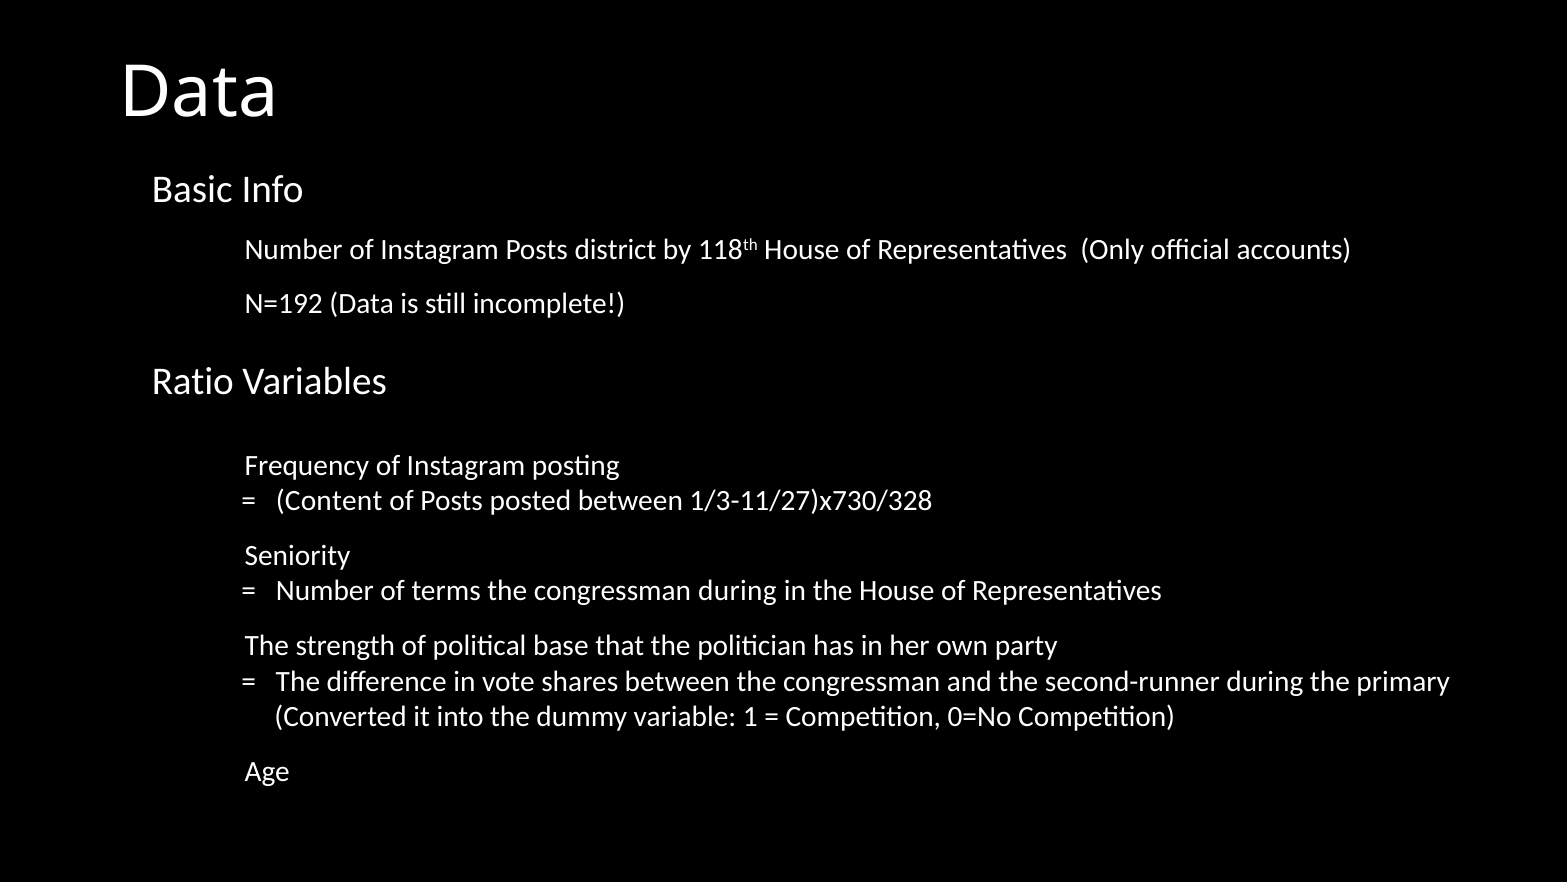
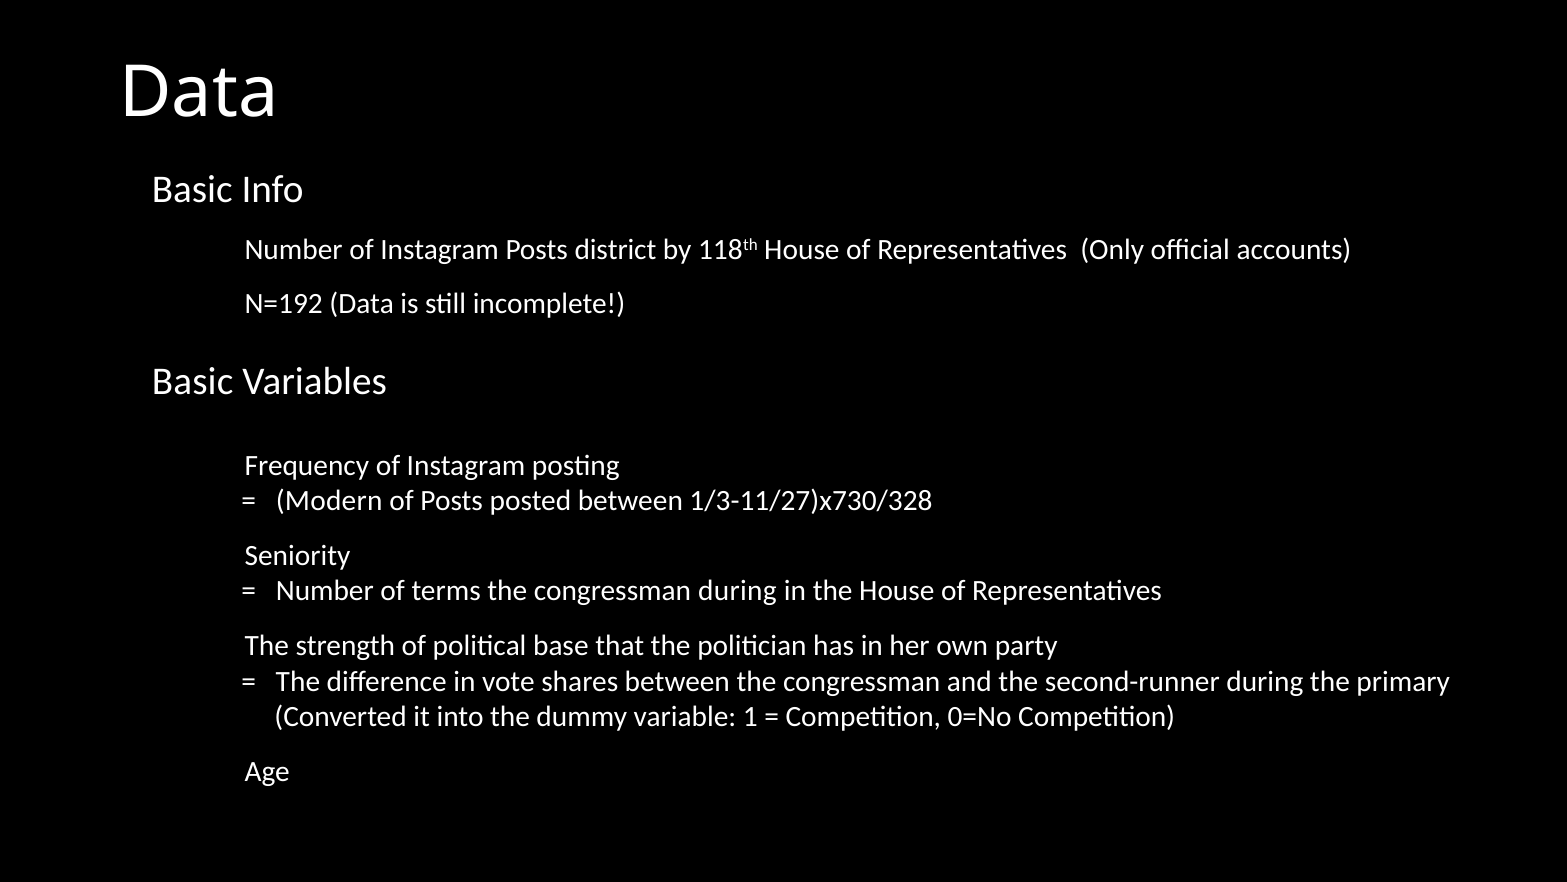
Ratio: Ratio -> Basic (193, 381)
Content: Content -> Modern (329, 500)
